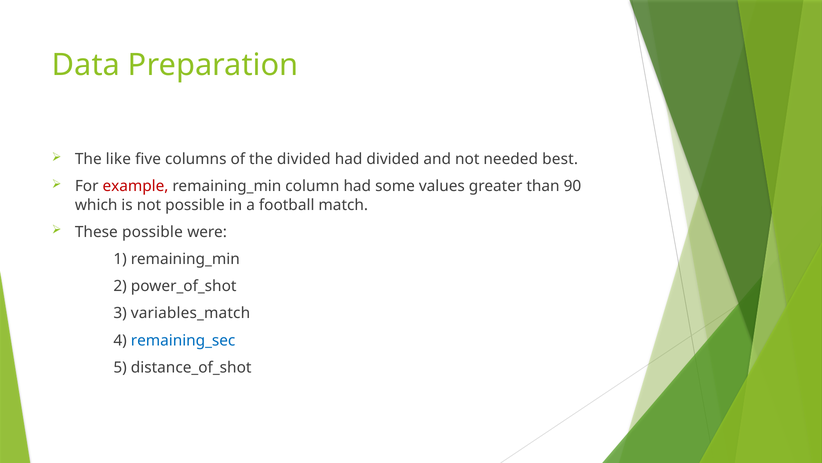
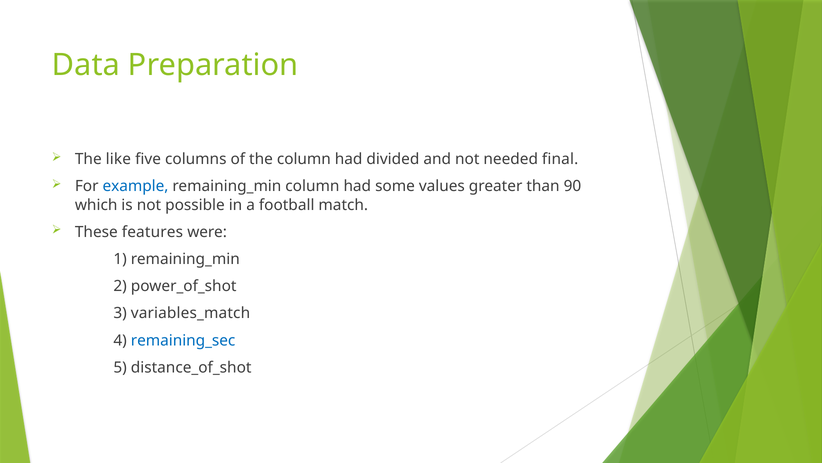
the divided: divided -> column (304, 159)
best: best -> final (560, 159)
example colour: red -> blue (136, 186)
These possible: possible -> features (152, 232)
